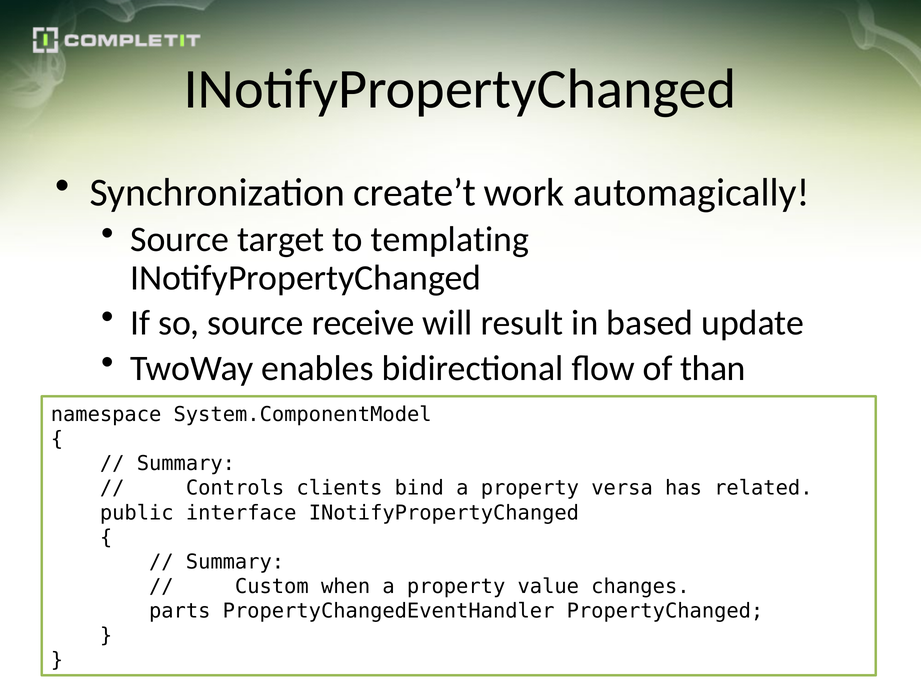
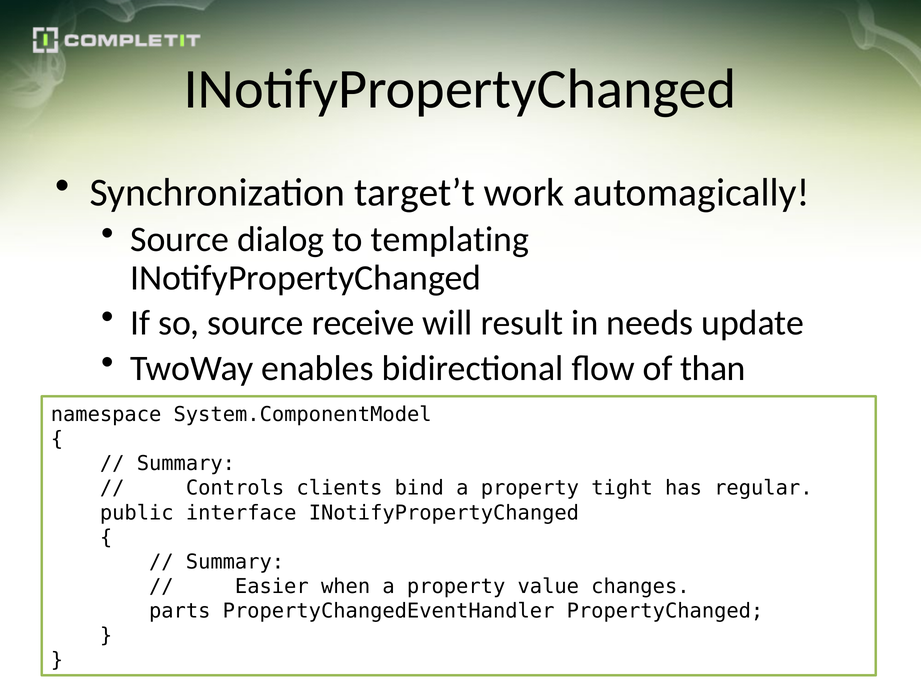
create’t: create’t -> target’t (414, 192)
target: target -> dialog (281, 239)
based: based -> needs (650, 323)
versa: versa -> tight (622, 488)
related: related -> regular (763, 488)
Custom: Custom -> Easier (272, 586)
